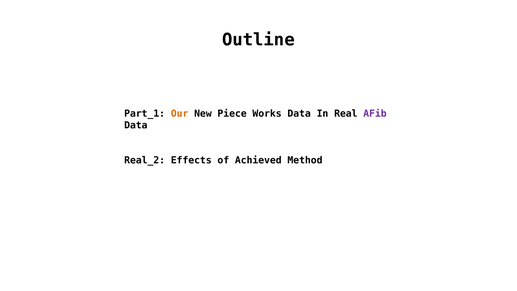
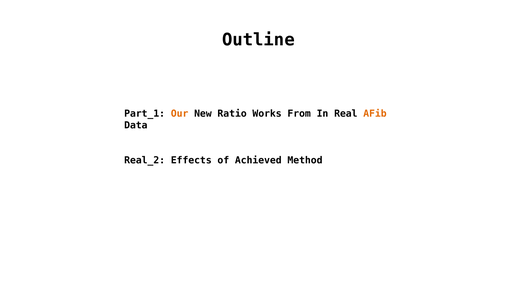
Piece: Piece -> Ratio (232, 114)
Works Data: Data -> From (299, 114)
AFib colour: purple -> orange (375, 114)
